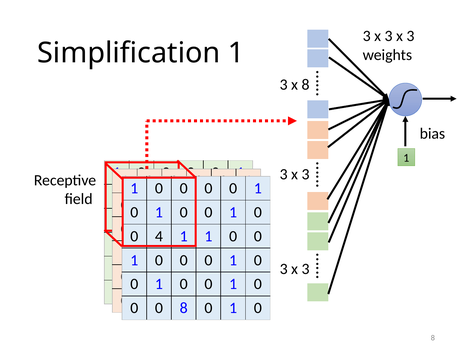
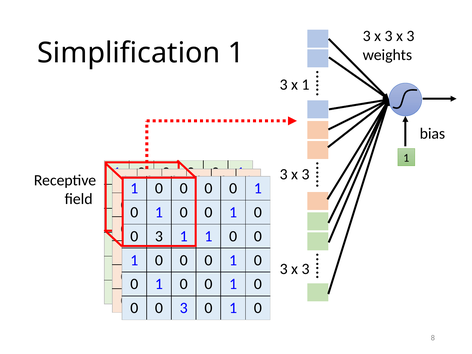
x 8: 8 -> 1 (306, 85)
4: 4 -> 3 (159, 236)
8: 8 -> 3 (184, 308)
